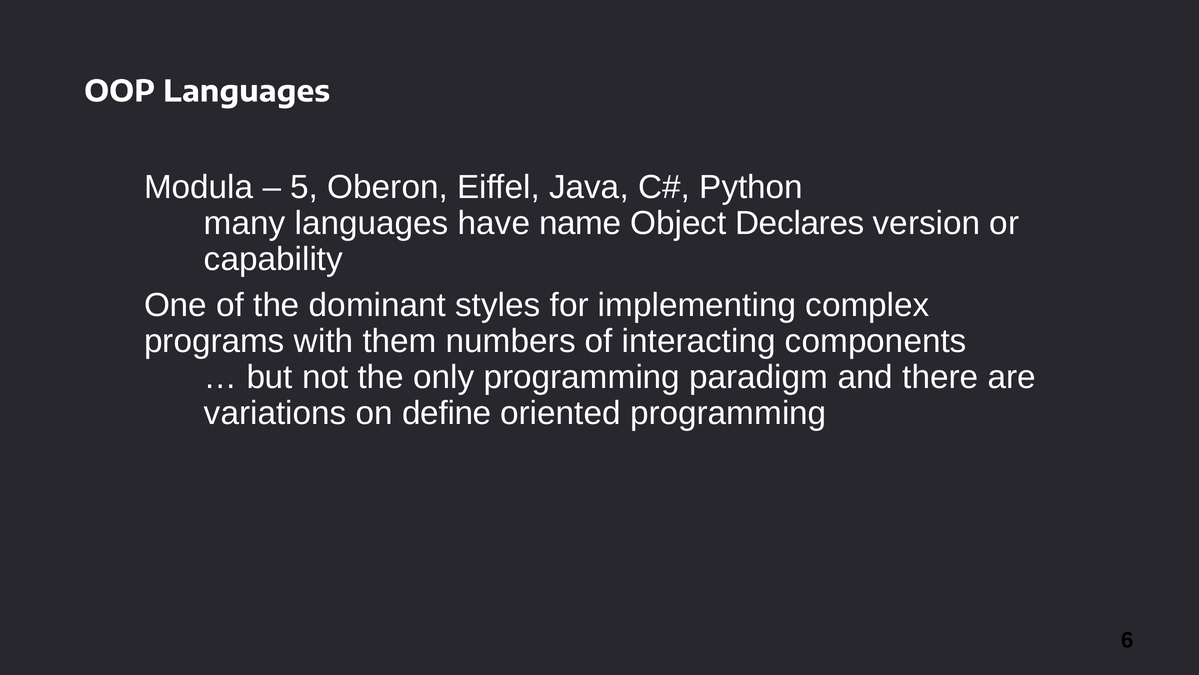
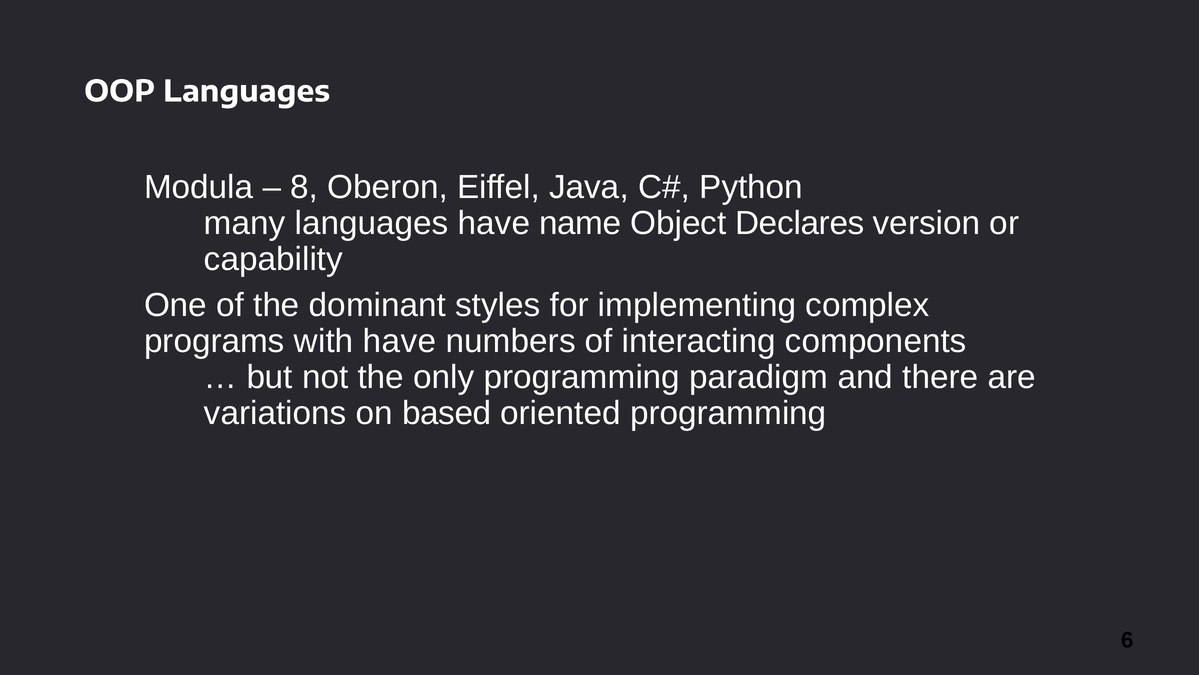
5: 5 -> 8 (304, 187)
with them: them -> have (399, 341)
define: define -> based (447, 413)
